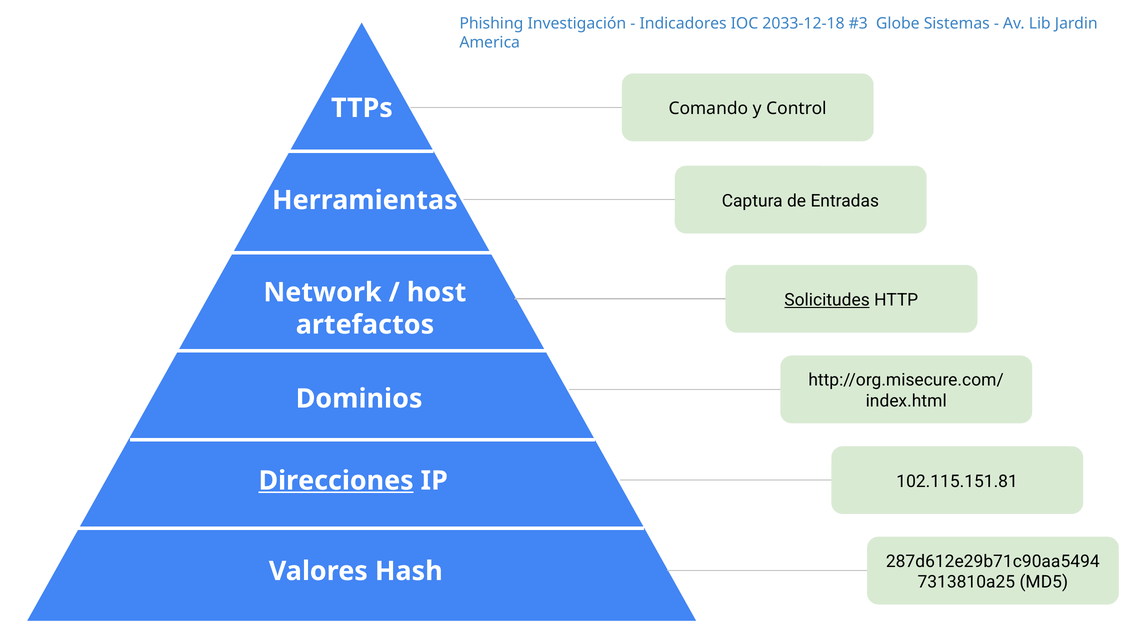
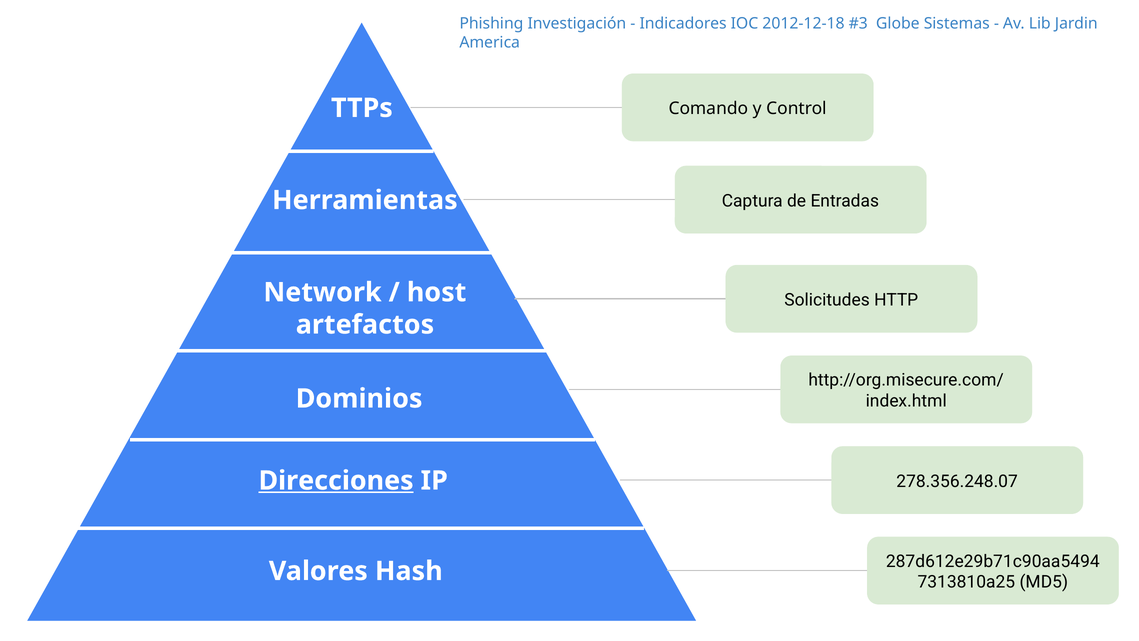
2033-12-18: 2033-12-18 -> 2012-12-18 (804, 24)
Solicitudes underline: present -> none (827, 300)
102.115.151.81: 102.115.151.81 -> 278.356.248.07 (957, 481)
